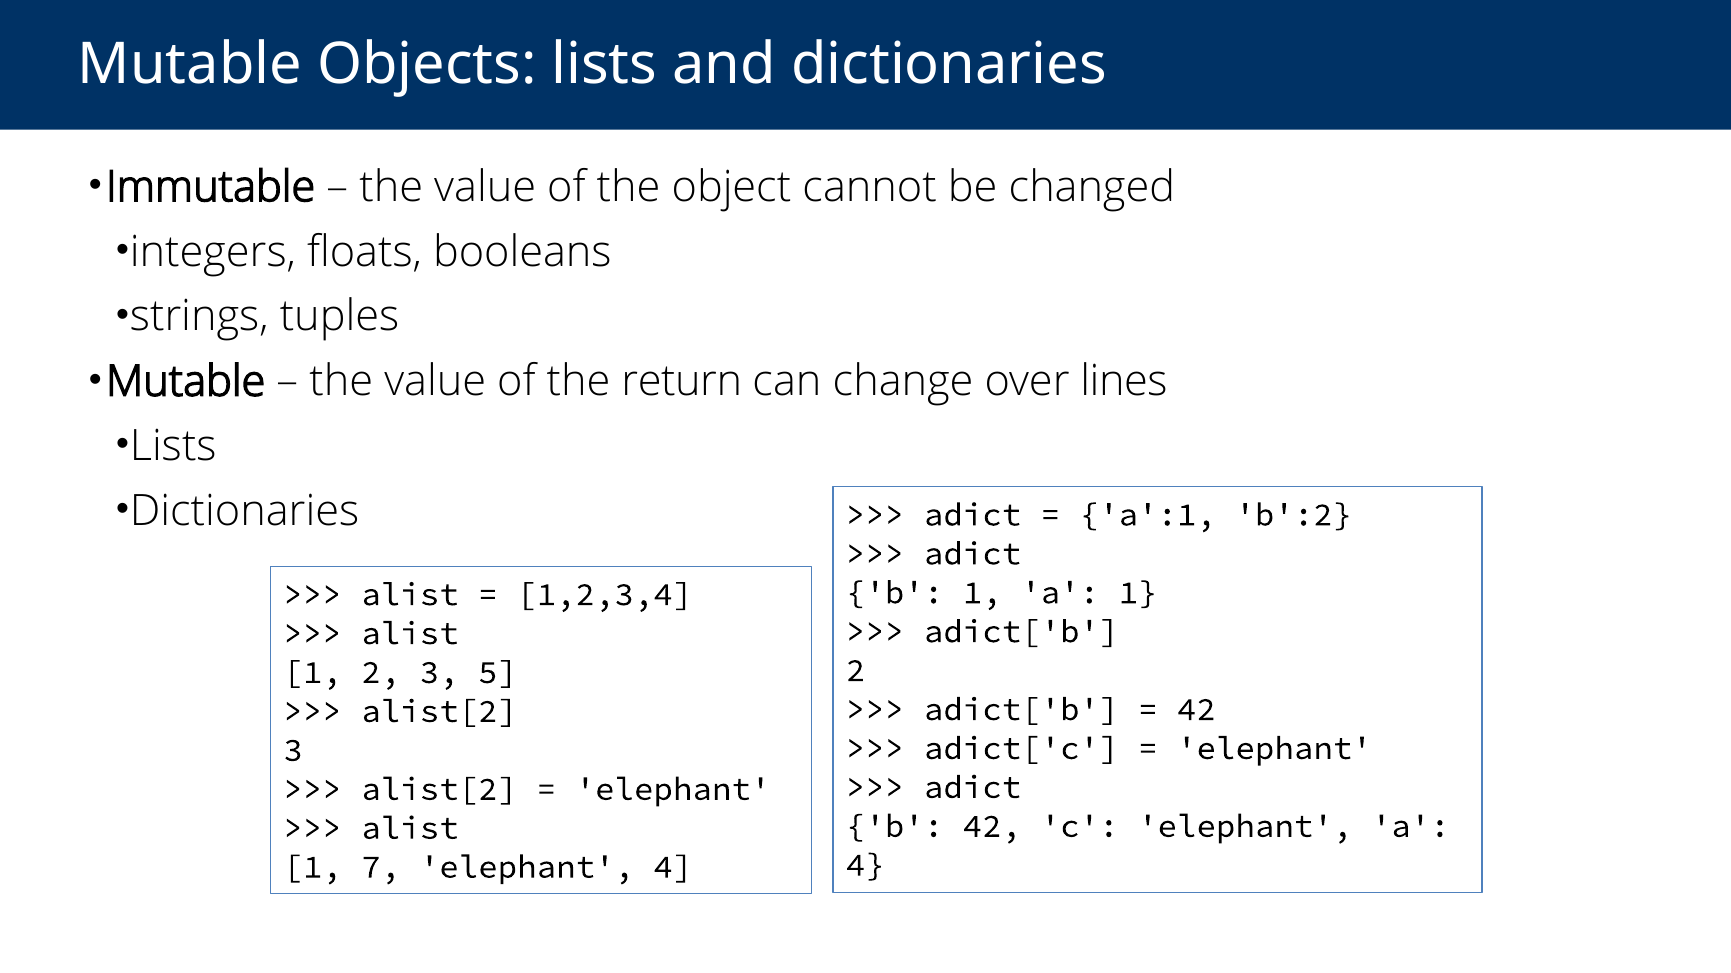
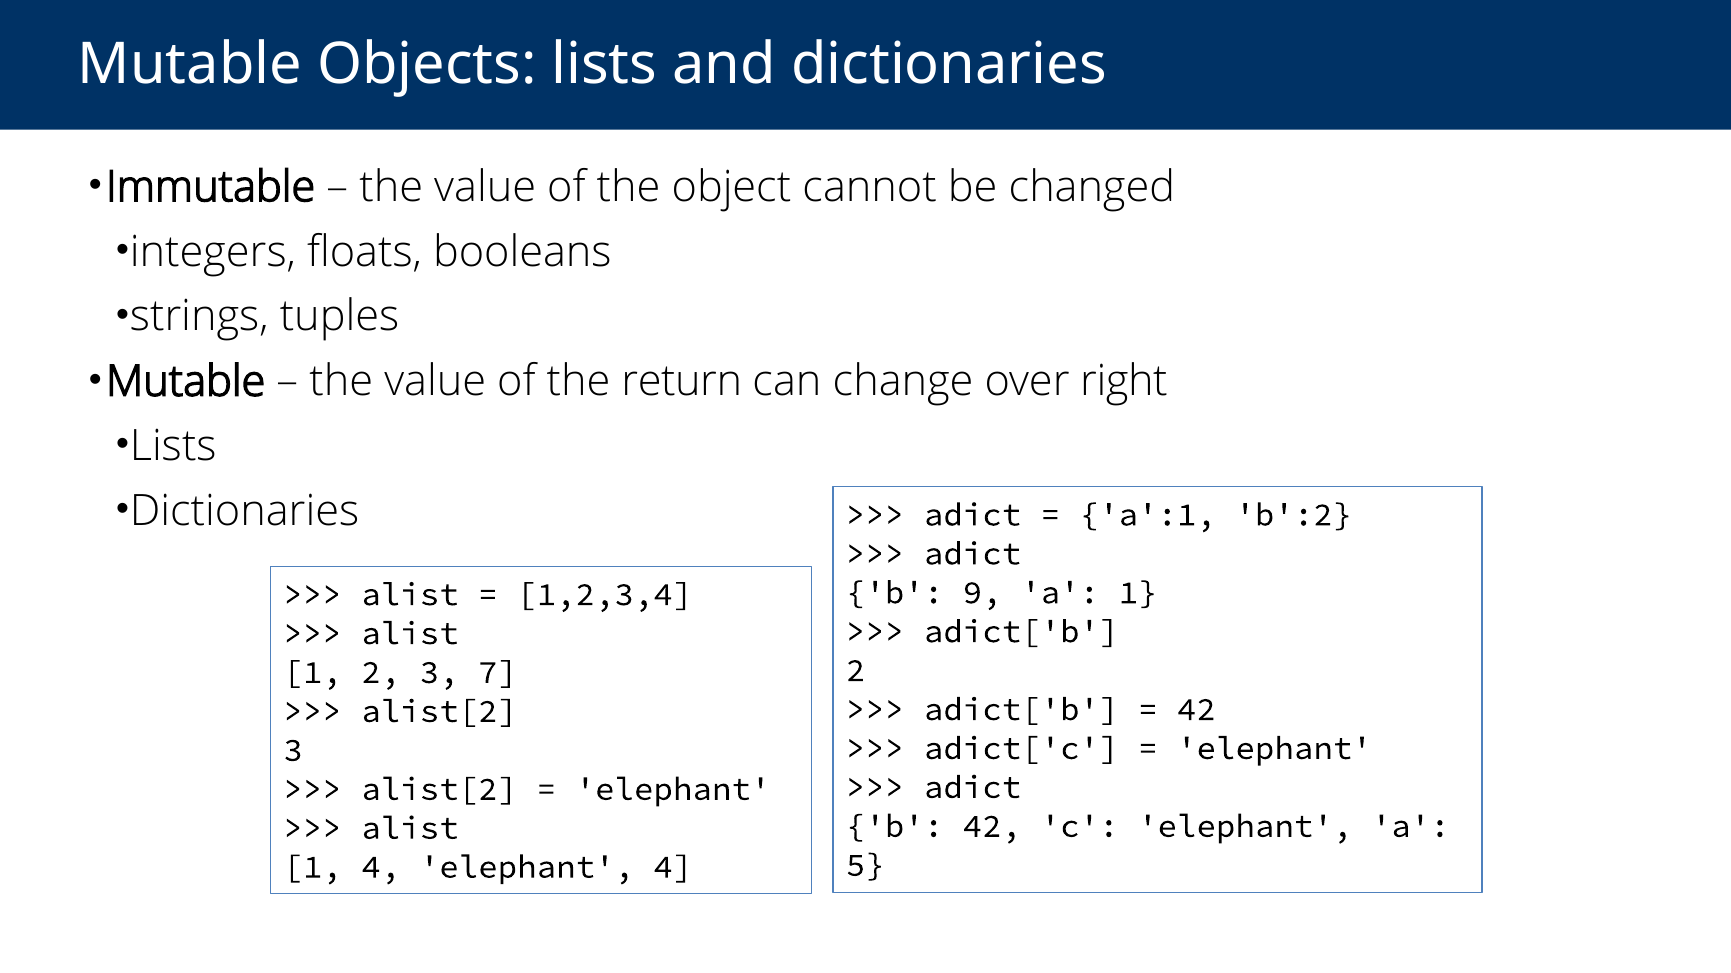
lines: lines -> right (1124, 382)
b 1: 1 -> 9 (982, 593)
5: 5 -> 7 (498, 673)
4: 4 -> 5 (865, 866)
1 7: 7 -> 4 (381, 867)
